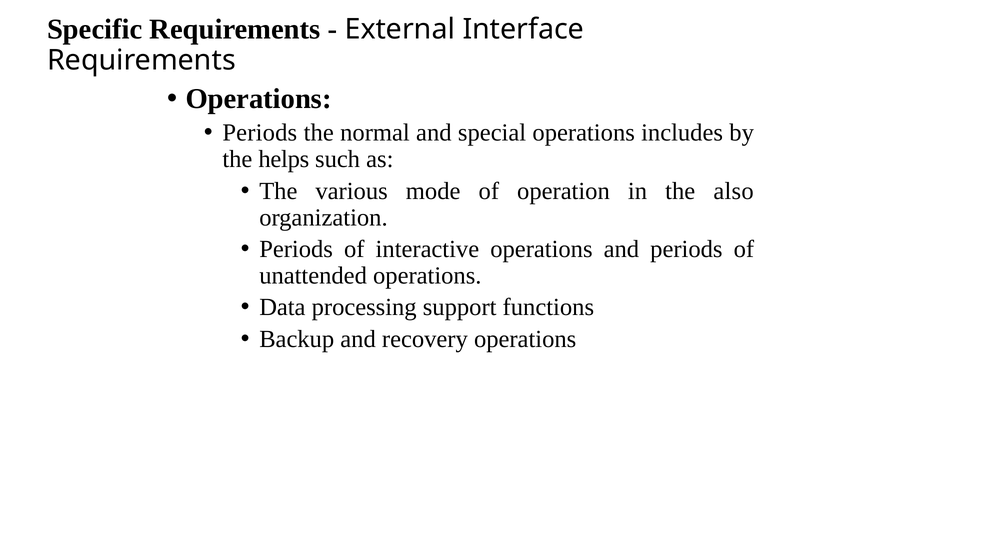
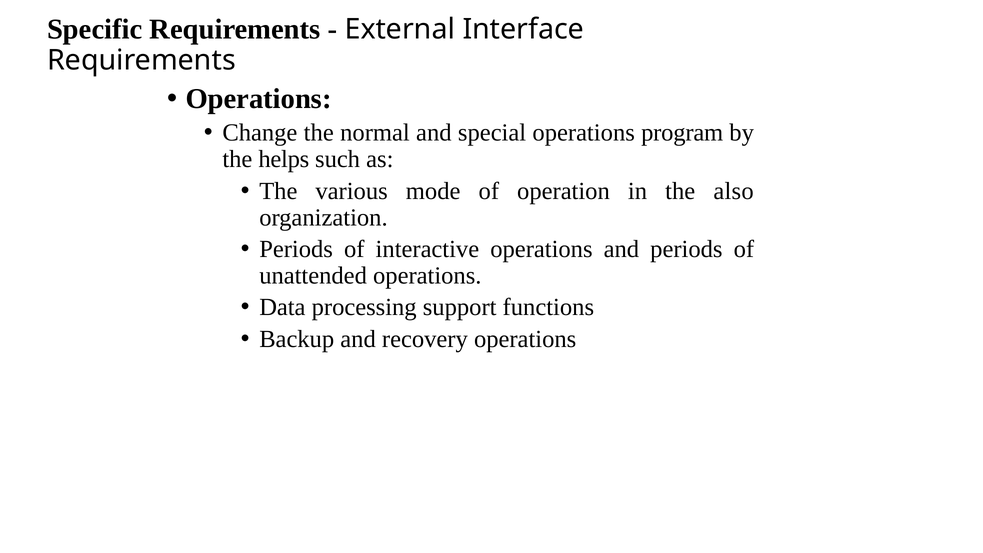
Periods: Periods -> Change (260, 133)
includes: includes -> program (682, 133)
